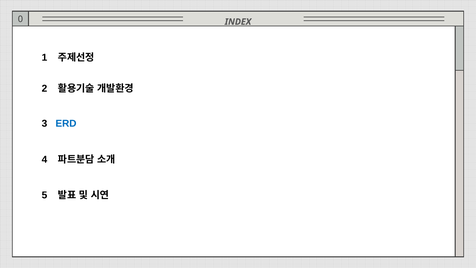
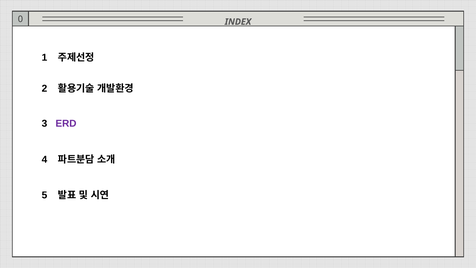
ERD colour: blue -> purple (66, 124)
